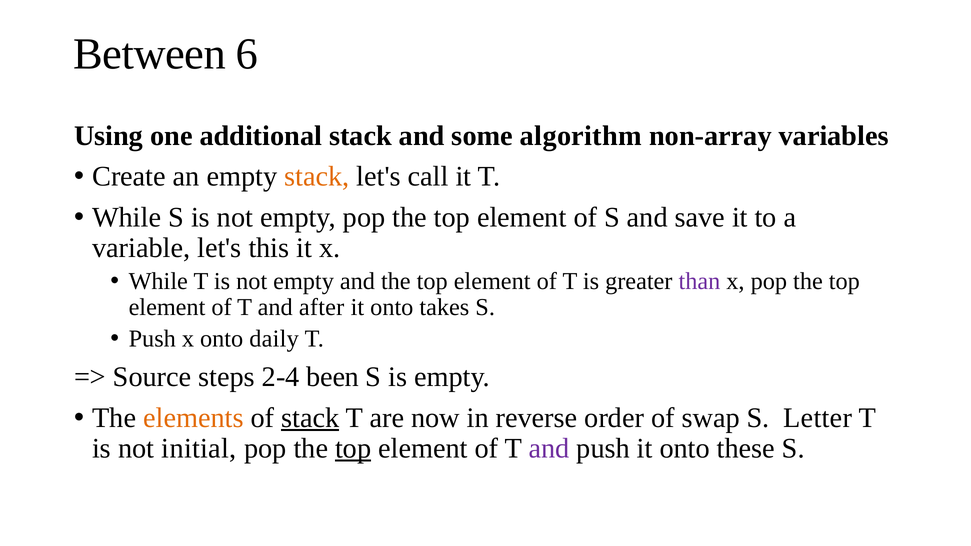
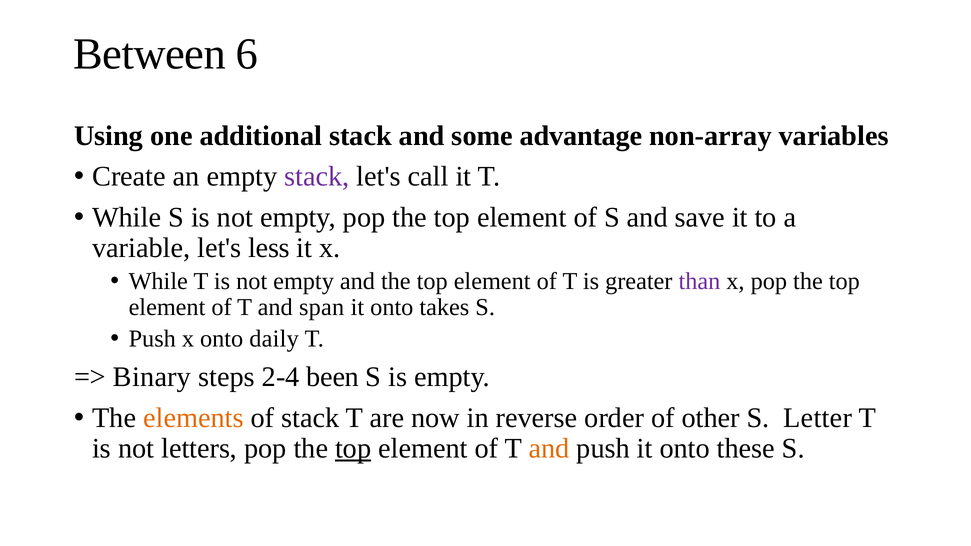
algorithm: algorithm -> advantage (581, 136)
stack colour: orange -> purple (317, 177)
this: this -> less (269, 248)
after: after -> span (322, 308)
Source: Source -> Binary (152, 377)
stack underline: present -> none (310, 418)
swap: swap -> other (711, 418)
initial: initial -> letters (199, 448)
and colour: purple -> orange (549, 448)
